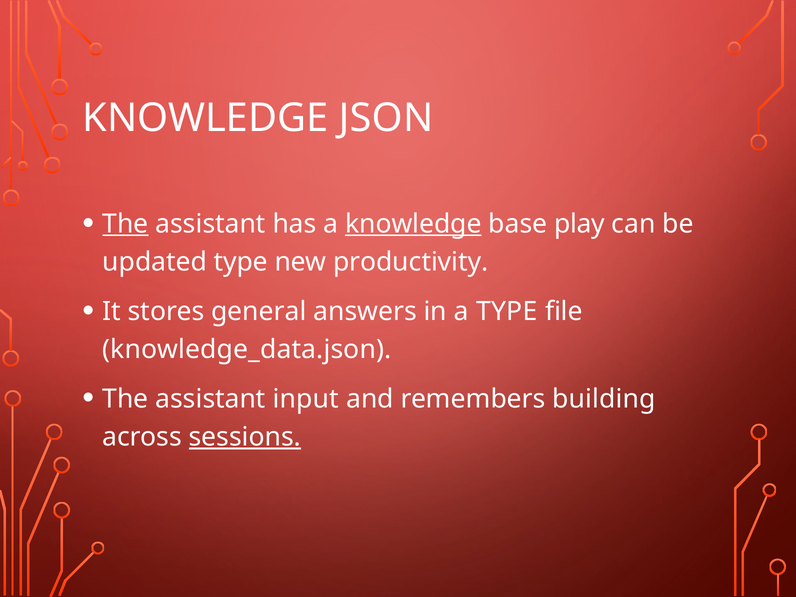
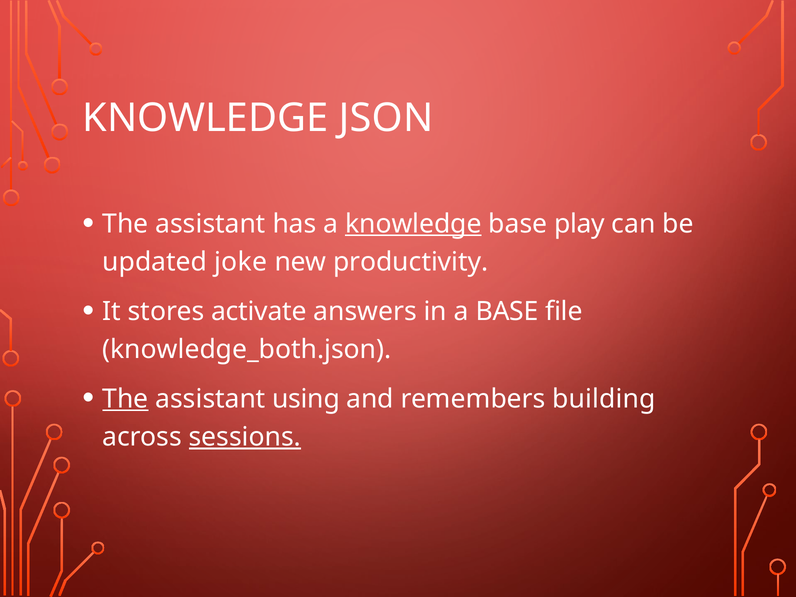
The underline: present -> none (125, 224)
updated type: type -> joke (241, 262)
general: general -> activate (259, 311)
a TYPE: TYPE -> BASE (507, 311)
knowledge_data.json: knowledge_data.json -> knowledge_both.json (247, 350)
The underline: none -> present (125, 399)
input: input -> using (306, 399)
